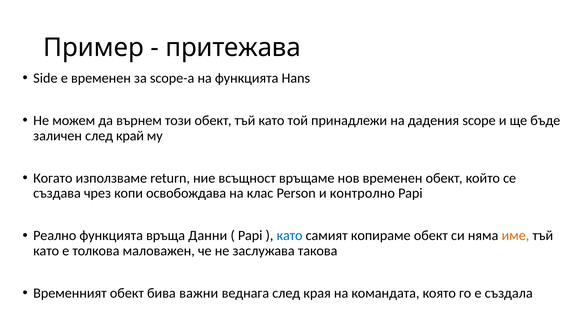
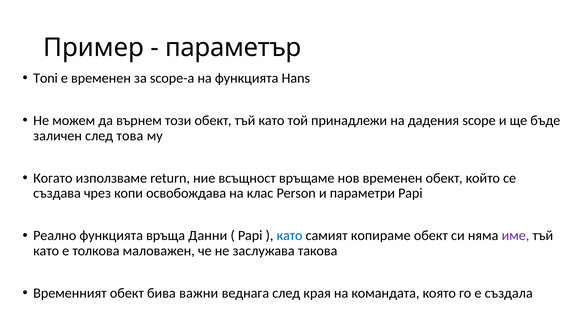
притежава: притежава -> параметър (233, 47)
Side: Side -> Toni (45, 78)
край: край -> това (130, 136)
контролно: контролно -> параметри (362, 193)
име colour: orange -> purple (515, 235)
